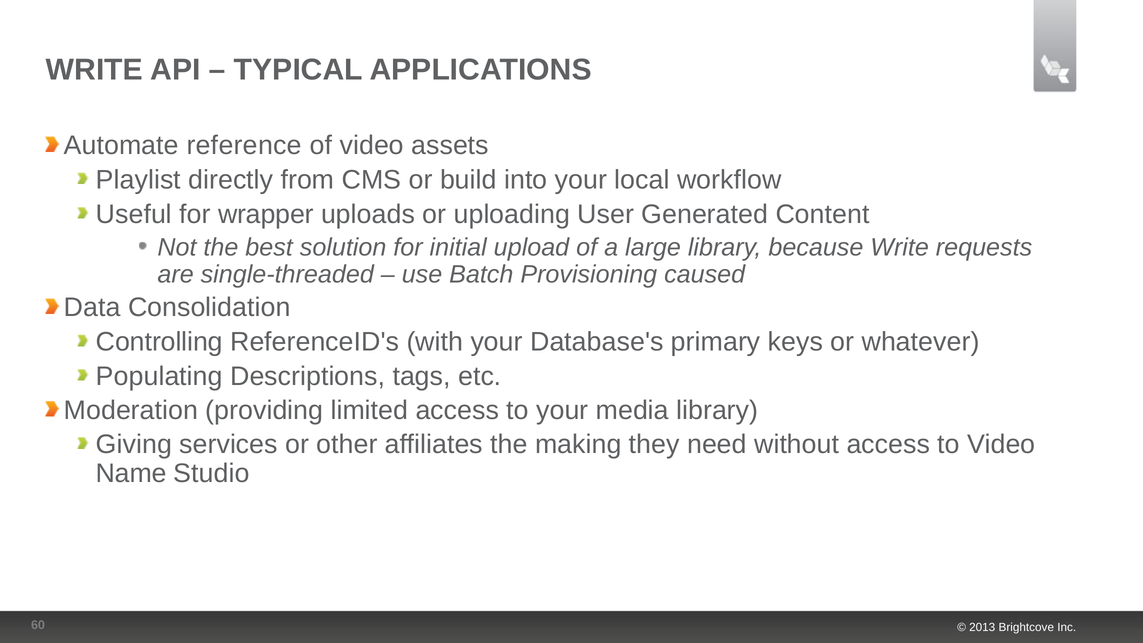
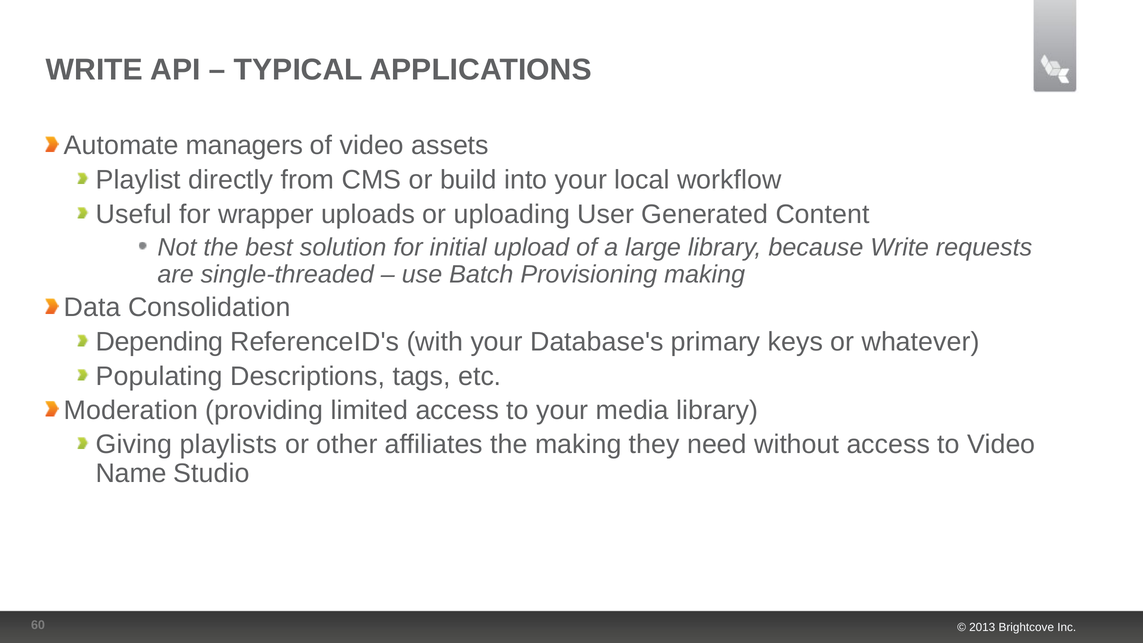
reference: reference -> managers (244, 146)
Provisioning caused: caused -> making (705, 274)
Controlling: Controlling -> Depending (159, 342)
services: services -> playlists (228, 445)
